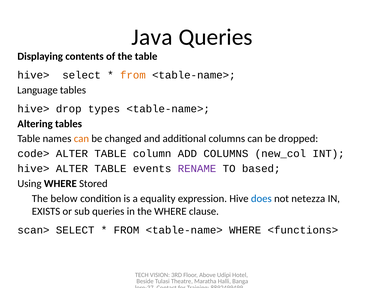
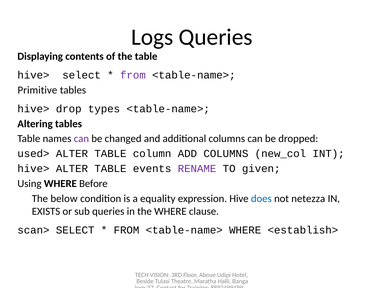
Java: Java -> Logs (152, 37)
from colour: orange -> purple (133, 75)
Language: Language -> Primitive (37, 90)
can colour: orange -> purple (81, 139)
code>: code> -> used> (33, 154)
based: based -> given (261, 169)
Stored: Stored -> Before (93, 184)
<functions>: <functions> -> <establish> (303, 230)
